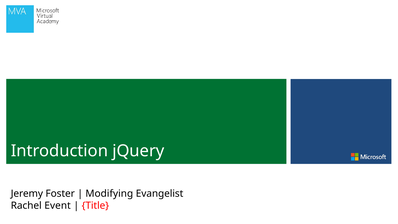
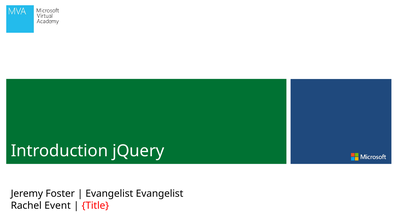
Modifying: Modifying -> Evangelist (109, 194)
